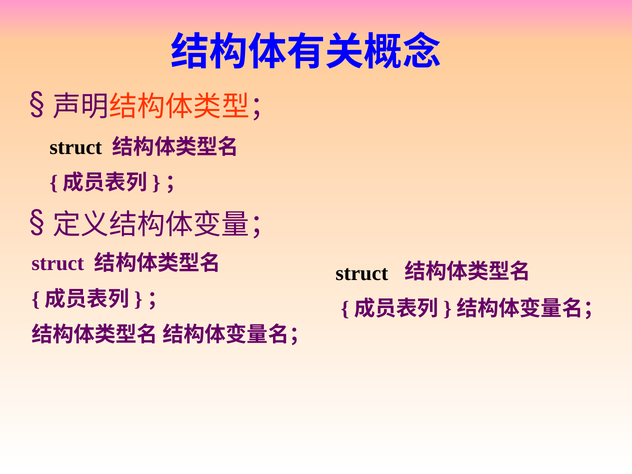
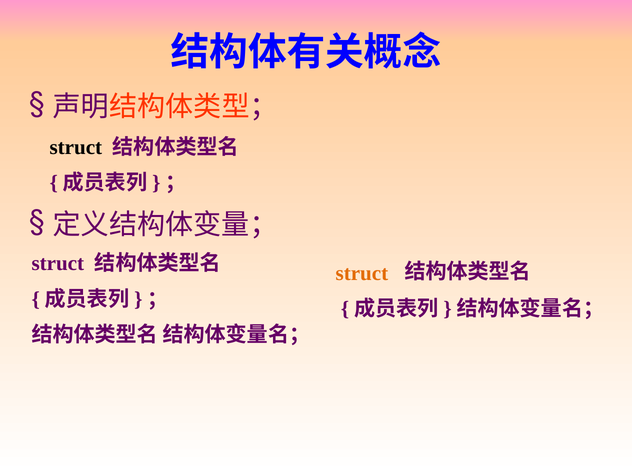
struct colour: black -> orange (362, 273)
